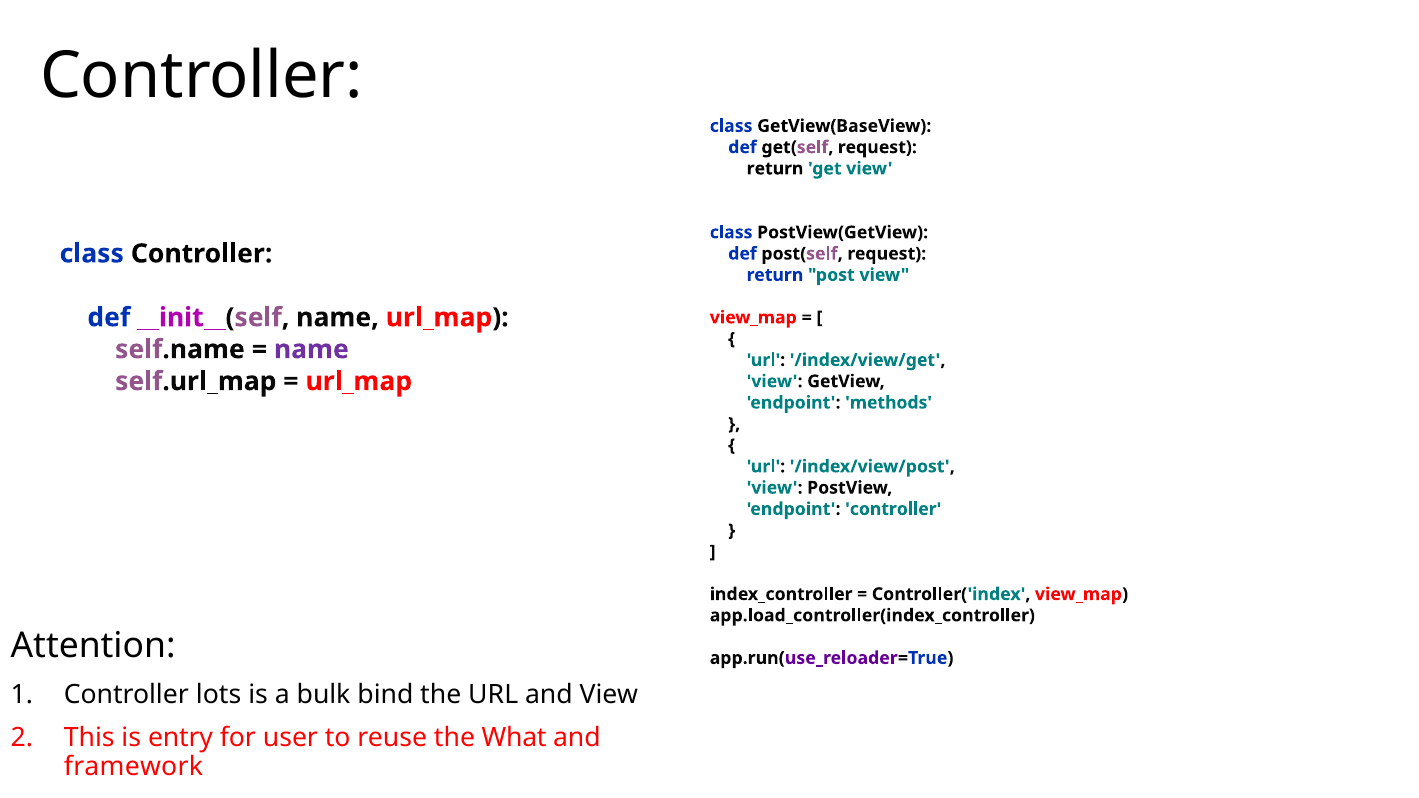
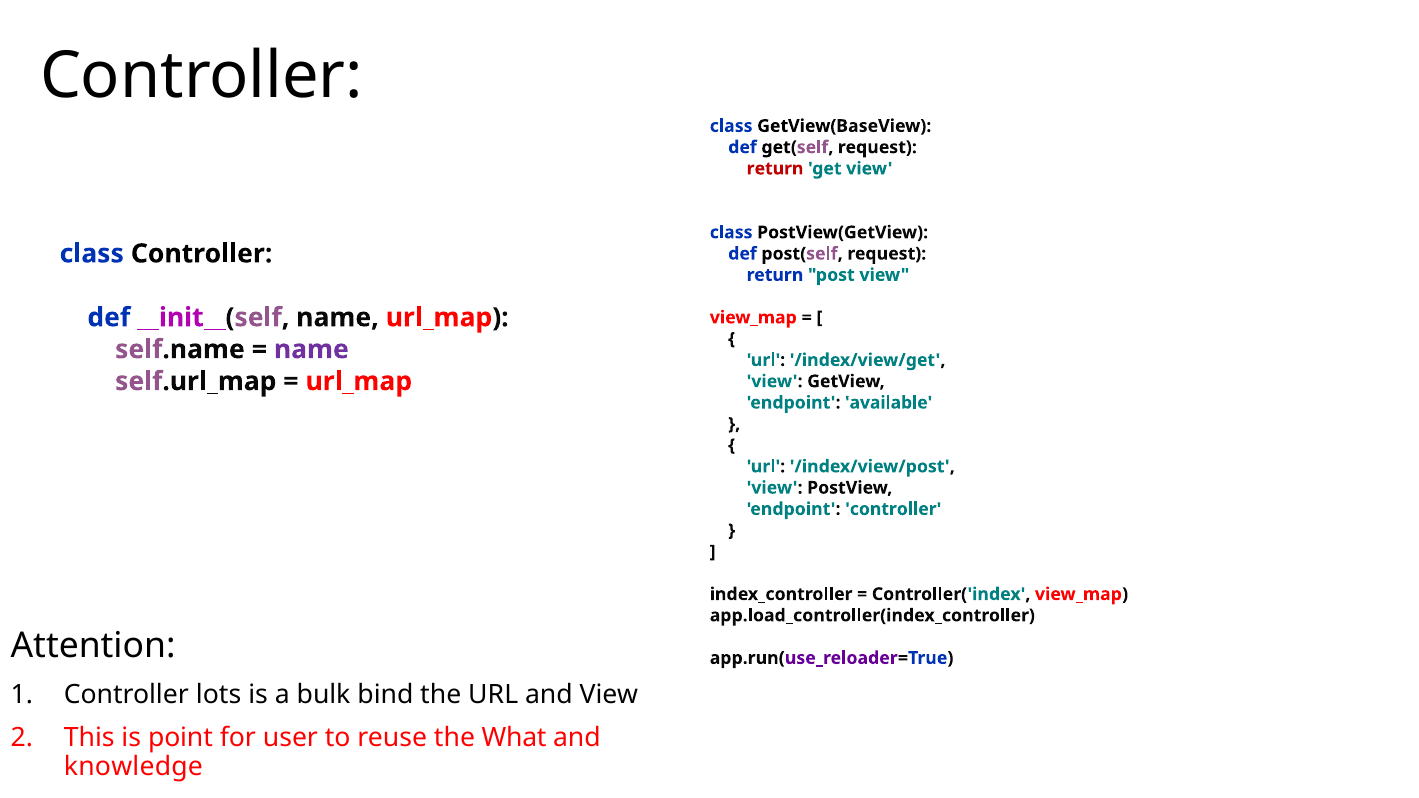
return colour: black -> red (775, 169)
methods: methods -> available (889, 403)
entry: entry -> point (180, 738)
framework: framework -> knowledge (133, 767)
